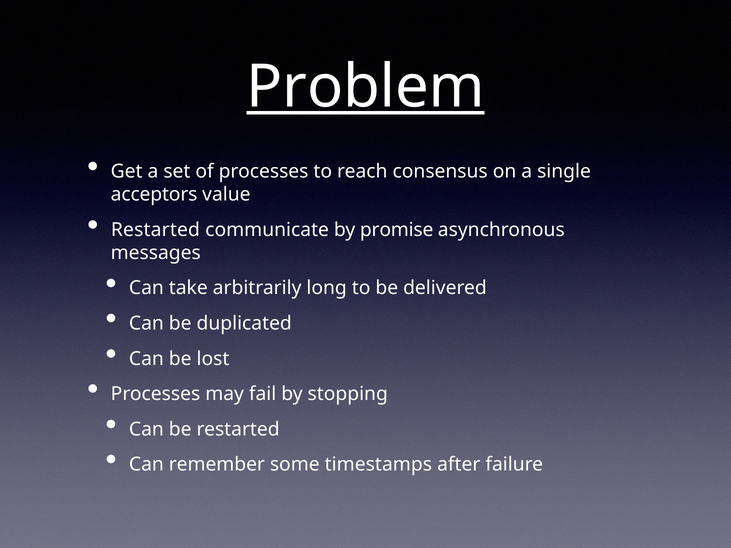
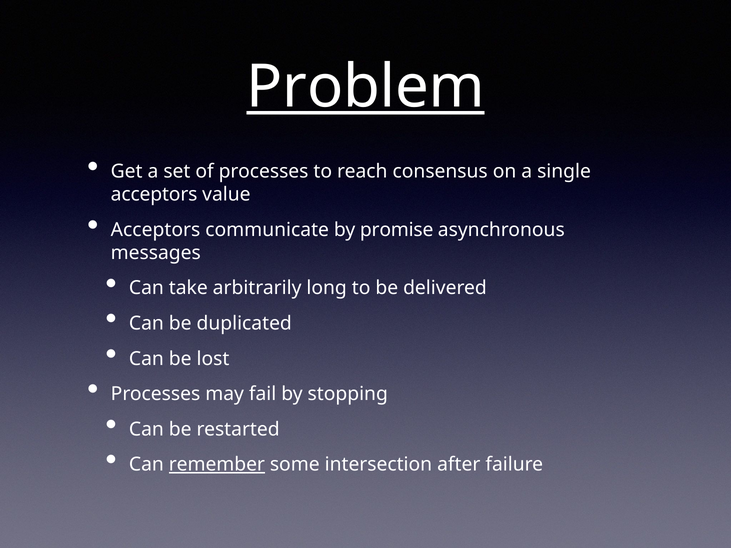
Restarted: Restarted -> Acceptors (156, 230)
remember underline: none -> present (217, 465)
timestamps: timestamps -> intersection (378, 465)
